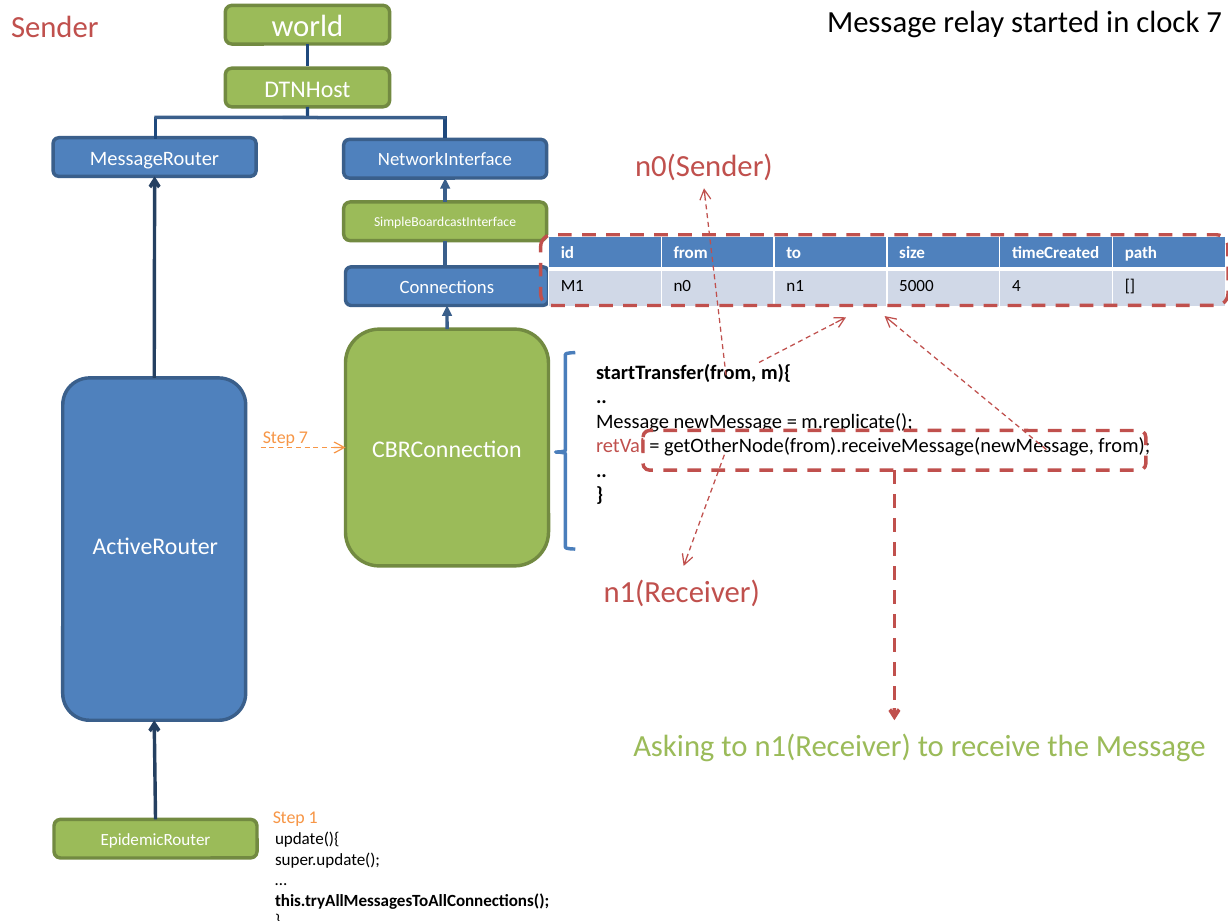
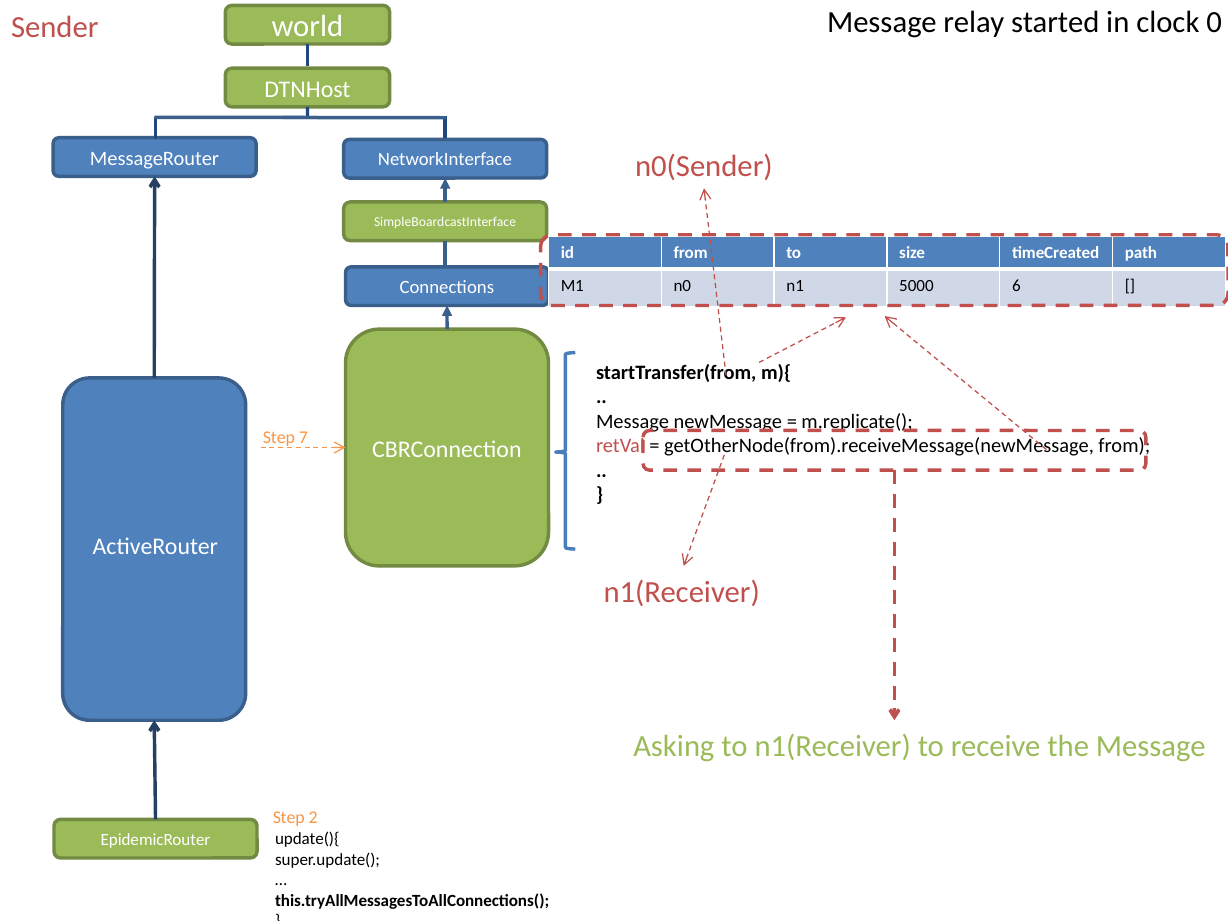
clock 7: 7 -> 0 (1214, 22)
4: 4 -> 6 (1016, 286)
1: 1 -> 2 (313, 818)
